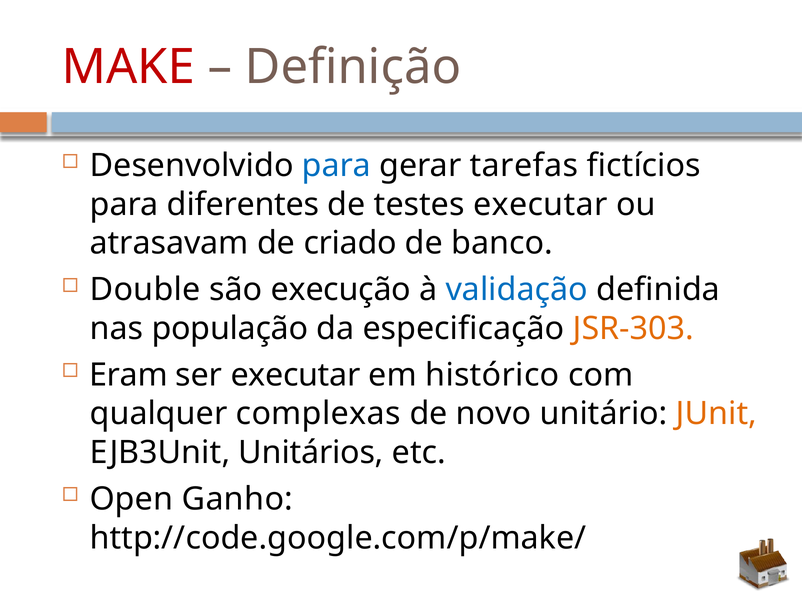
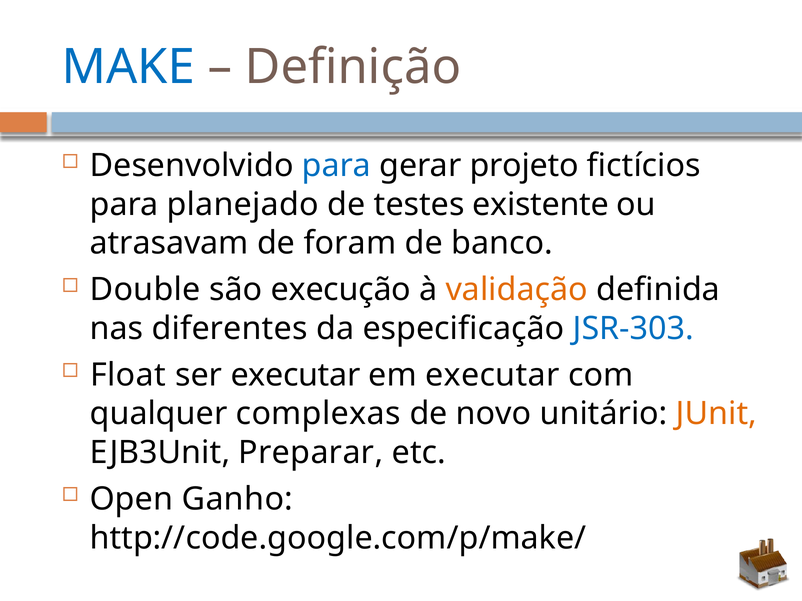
MAKE colour: red -> blue (128, 67)
tarefas: tarefas -> projeto (524, 166)
diferentes: diferentes -> planejado (243, 205)
testes executar: executar -> existente (541, 205)
criado: criado -> foram (350, 243)
validação colour: blue -> orange (517, 290)
população: população -> diferentes (230, 329)
JSR-303 colour: orange -> blue (633, 329)
Eram: Eram -> Float (128, 375)
em histórico: histórico -> executar (492, 375)
Unitários: Unitários -> Preparar (311, 453)
